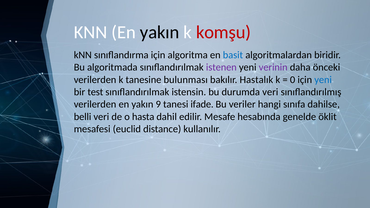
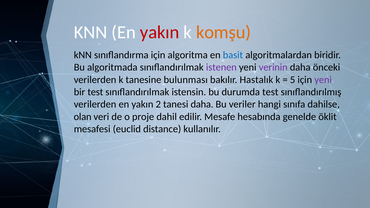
yakın colour: black -> red (160, 32)
komşu colour: red -> orange (224, 32)
0: 0 -> 5 (293, 80)
yeni colour: blue -> purple (323, 80)
durumda veri: veri -> test (270, 92)
9: 9 -> 2 (158, 104)
tanesi ifade: ifade -> daha (202, 104)
belli: belli -> olan (83, 117)
hasta: hasta -> proje (143, 117)
